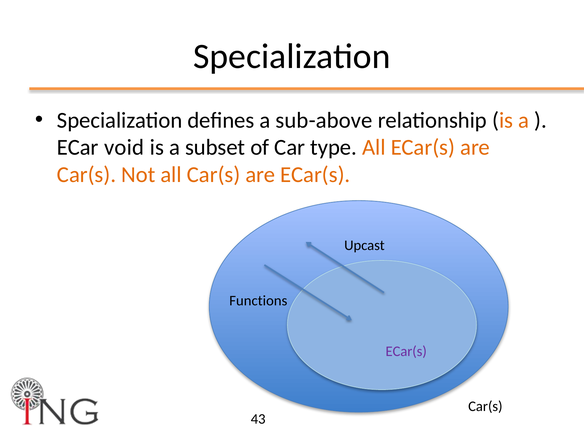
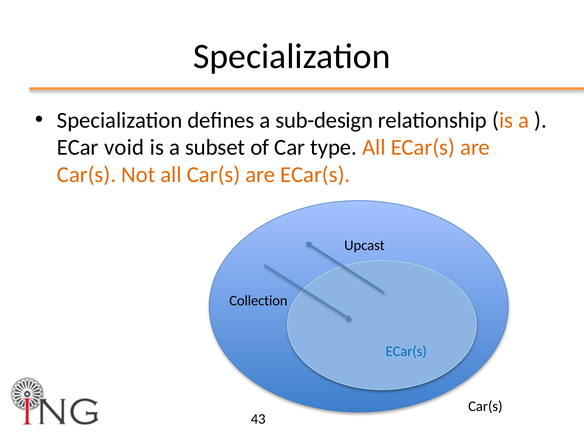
sub-above: sub-above -> sub-design (324, 120)
Functions: Functions -> Collection (258, 301)
ECar(s colour: purple -> blue (406, 351)
